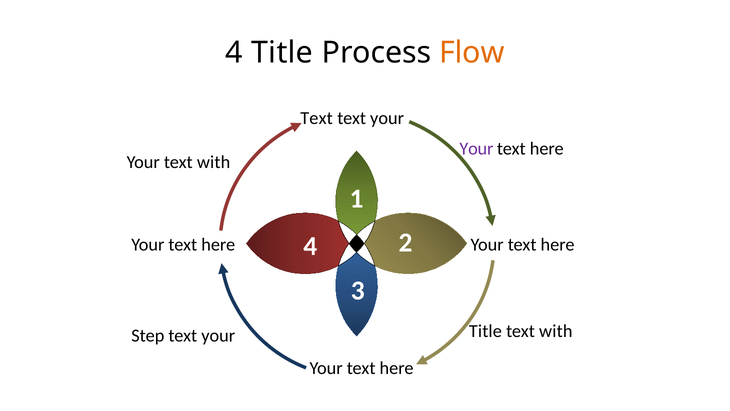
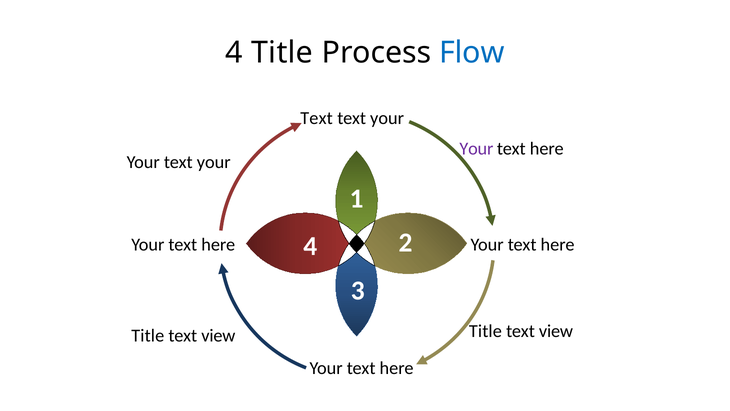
Flow colour: orange -> blue (472, 53)
Your text with: with -> your (214, 162)
with: with -> view (556, 331)
Step: Step -> Title (148, 336)
your: your -> view (218, 336)
